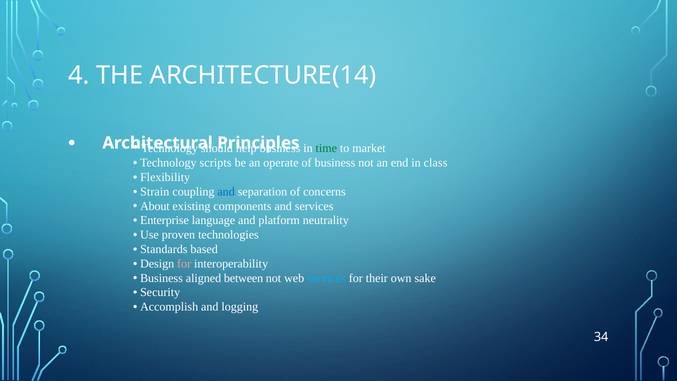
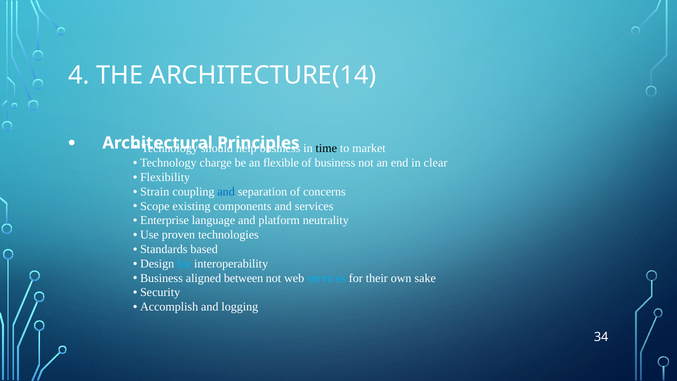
time colour: green -> black (326, 148)
scripts: scripts -> charge (216, 163)
operate: operate -> flexible (281, 163)
class: class -> clear (436, 163)
About: About -> Scope (155, 206)
for colour: pink -> light blue (184, 264)
